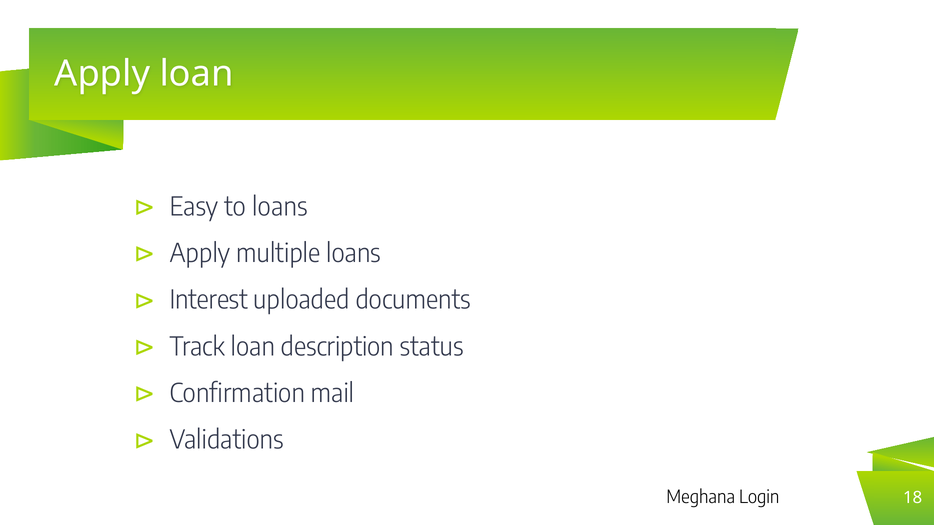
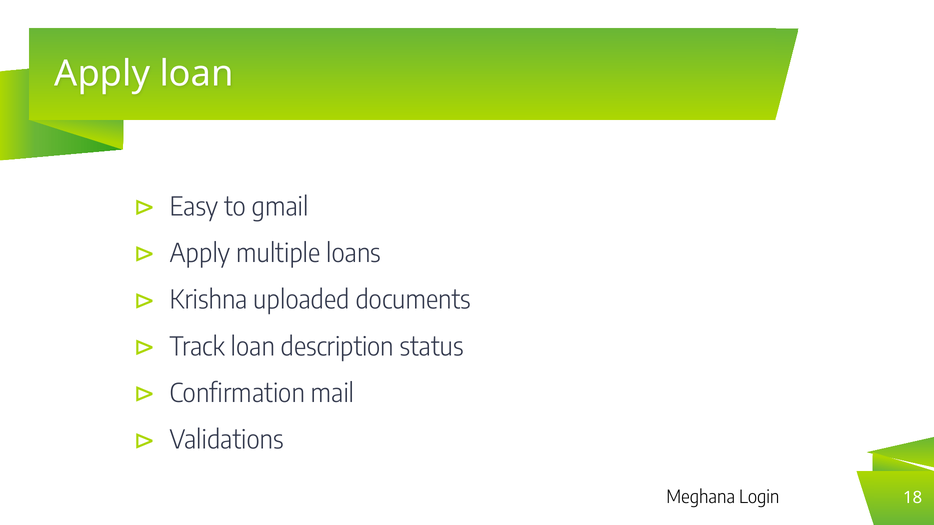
to loans: loans -> gmail (280, 207)
Interest: Interest -> Krishna (209, 301)
